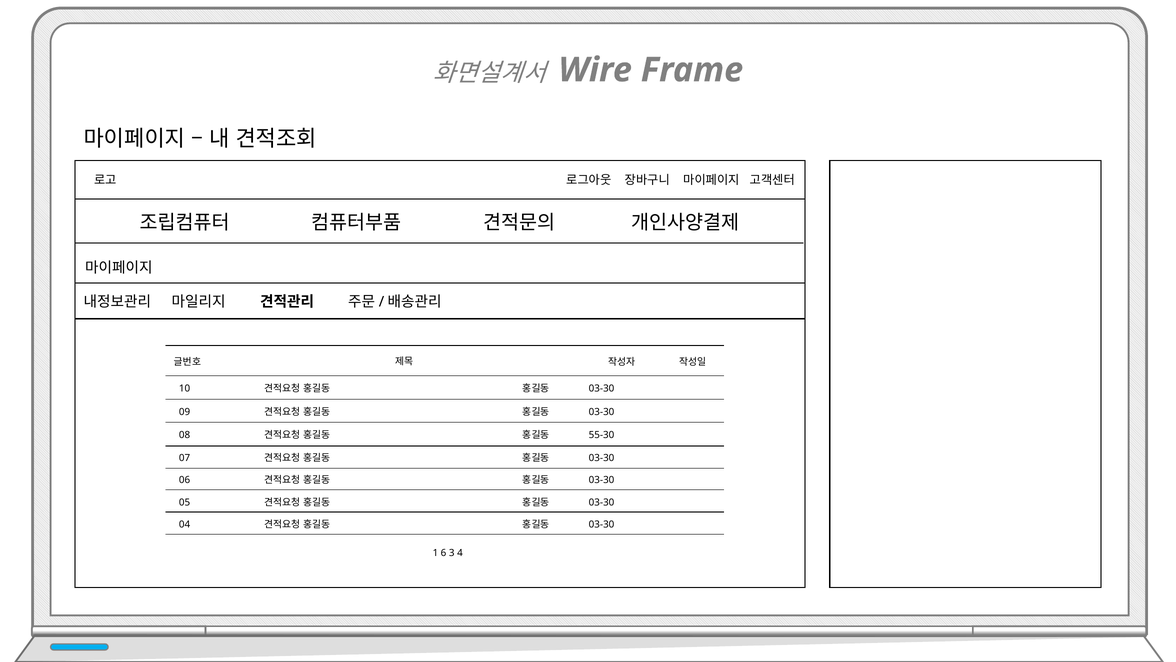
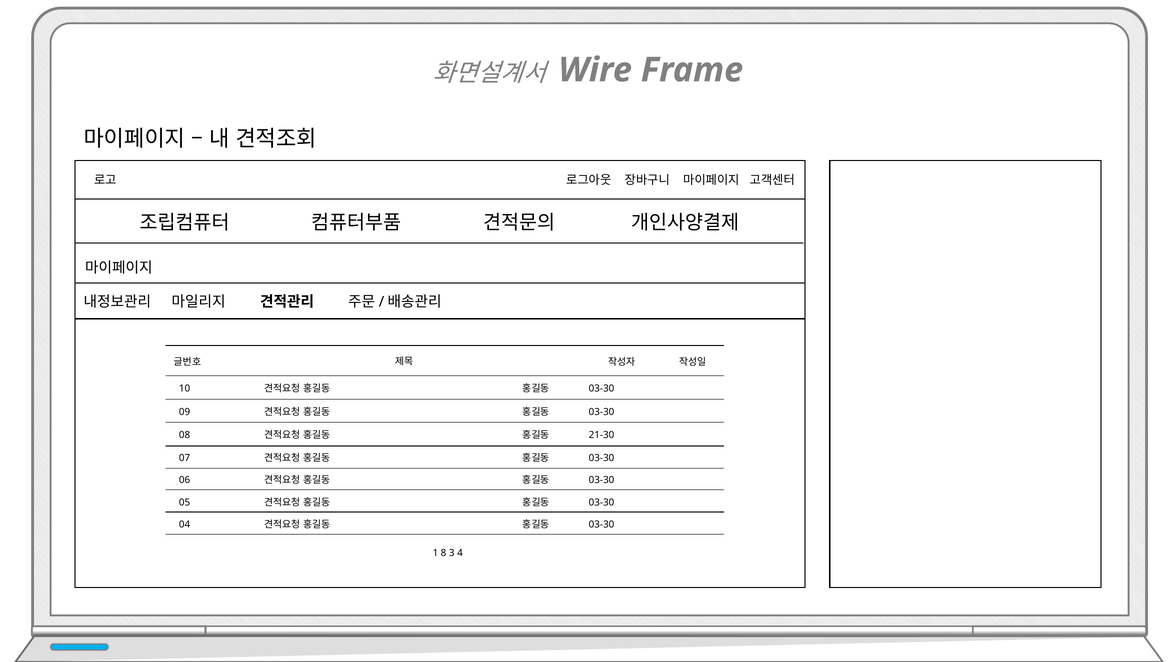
55-30: 55-30 -> 21-30 (602, 435)
6: 6 -> 8 (444, 553)
